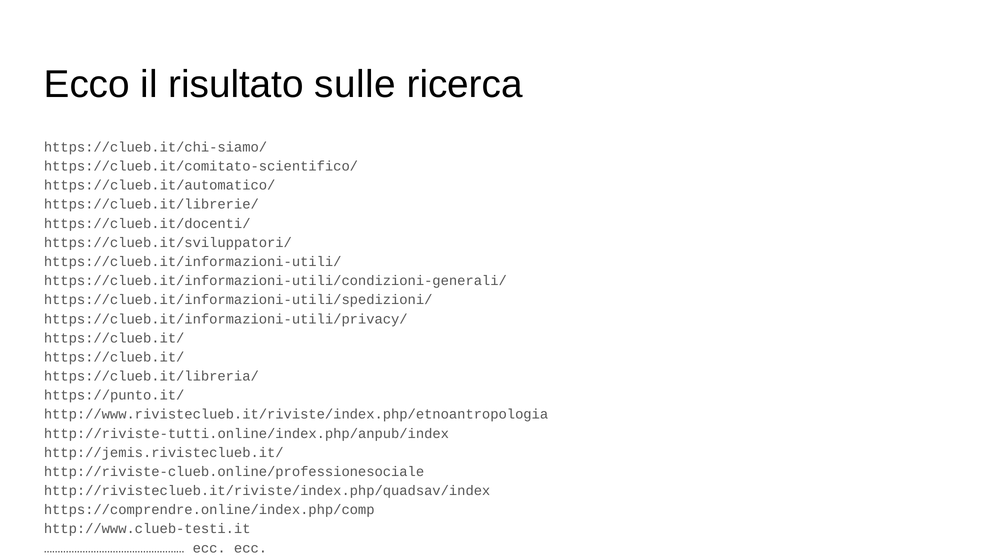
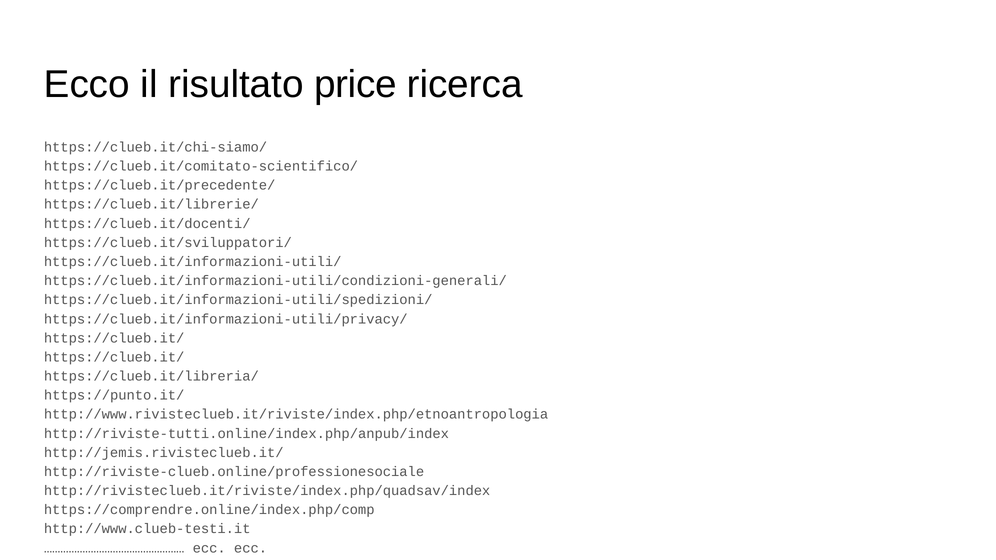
sulle: sulle -> price (355, 84)
https://clueb.it/automatico/: https://clueb.it/automatico/ -> https://clueb.it/precedente/ (160, 185)
